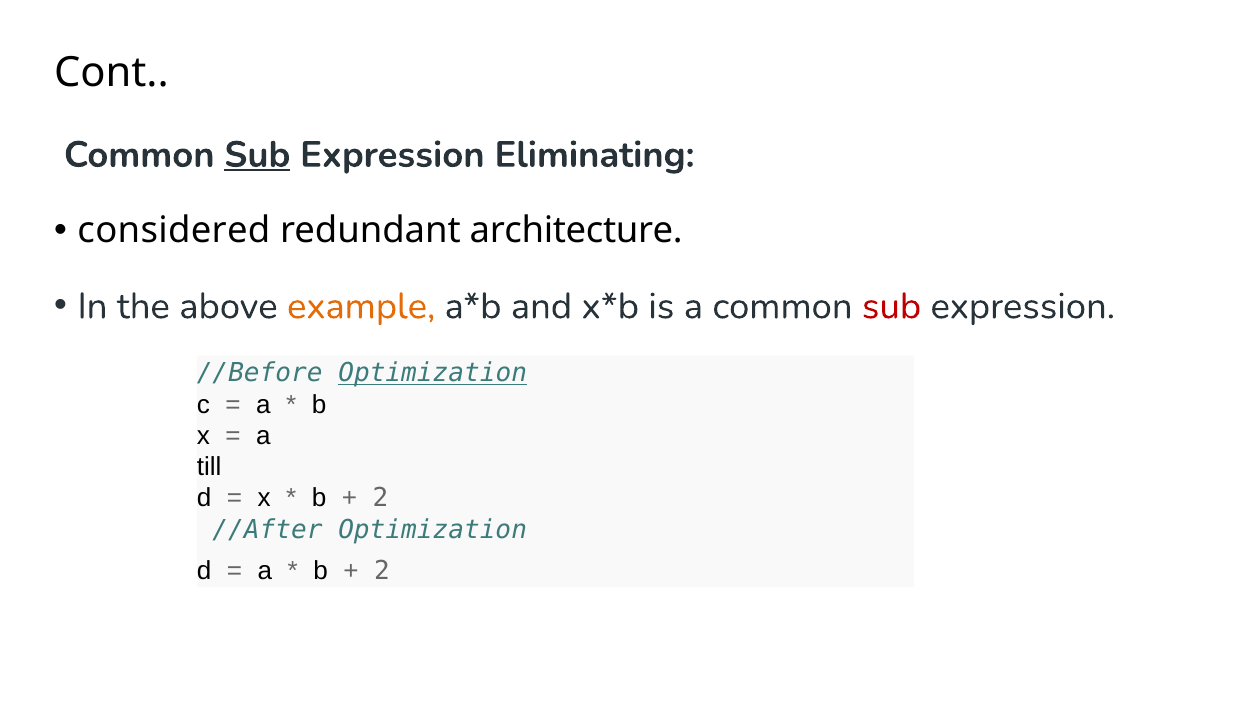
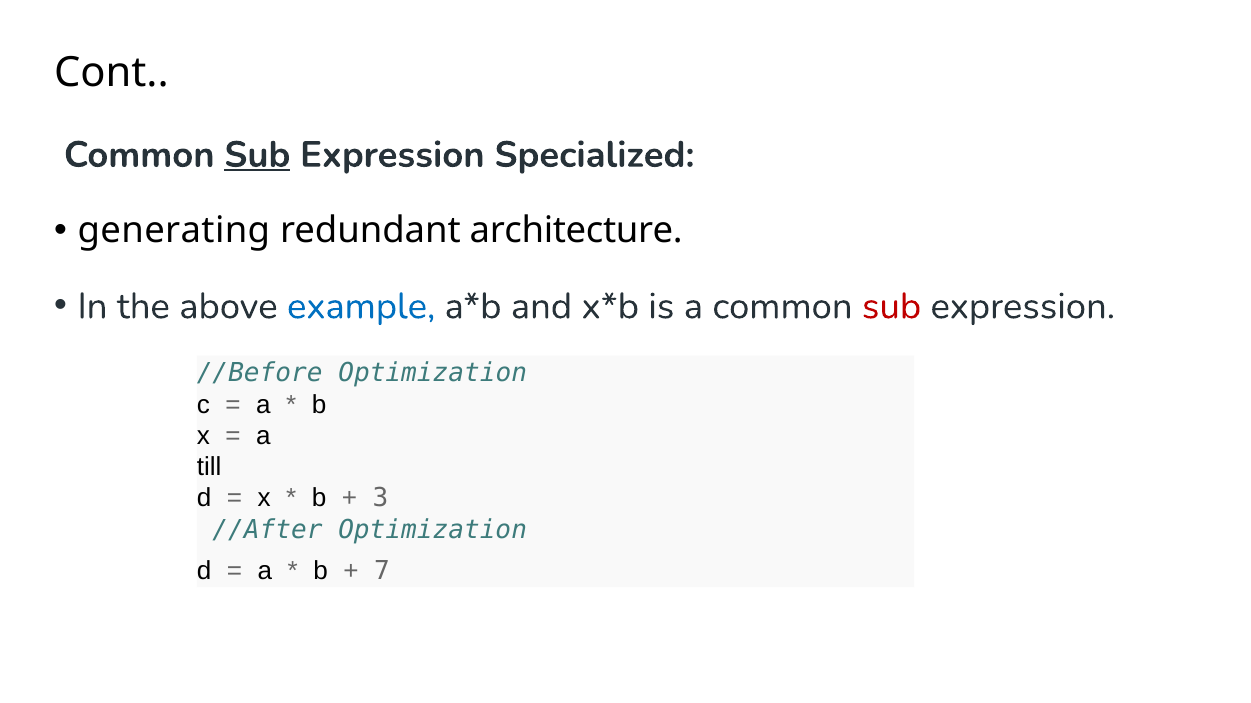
Eliminating: Eliminating -> Specialized (594, 155)
considered: considered -> generating (174, 231)
example colour: orange -> blue (361, 307)
Optimization underline: present -> none (433, 374)
2: 2 -> 3 (381, 499)
2: 2 -> 7 (382, 572)
